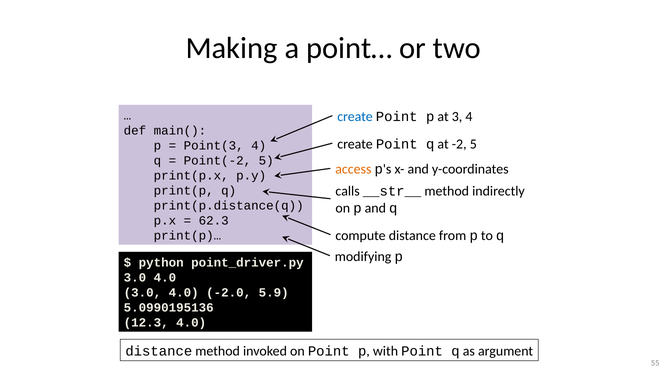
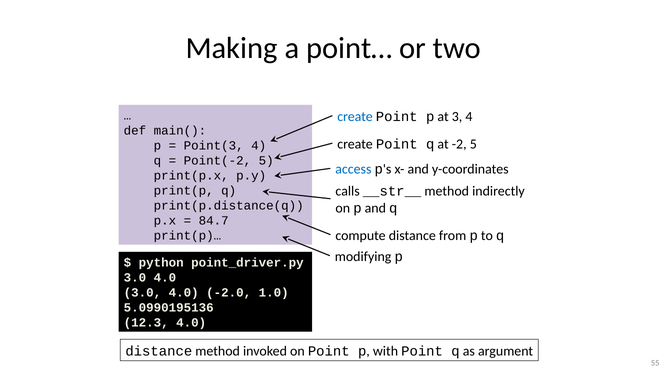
access colour: orange -> blue (353, 169)
62.3: 62.3 -> 84.7 (214, 221)
5.9: 5.9 -> 1.0 (274, 293)
